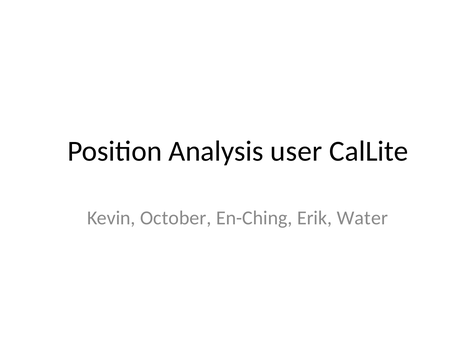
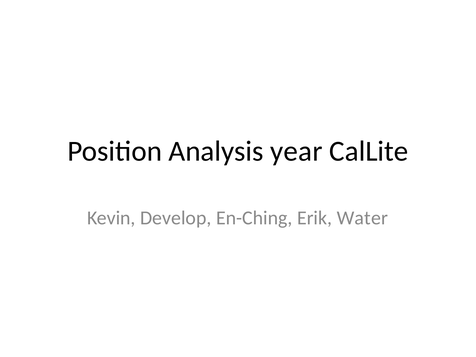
user: user -> year (296, 151)
October: October -> Develop (176, 218)
